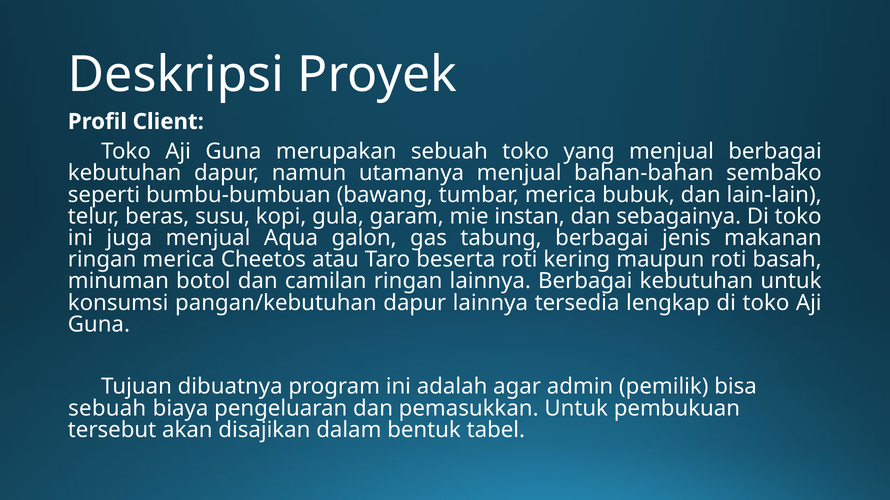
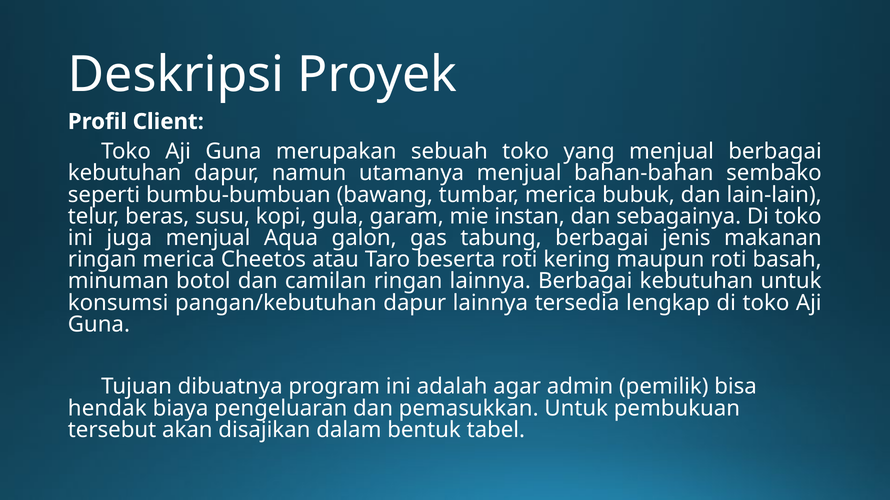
sebuah: sebuah -> hendak (107, 409)
